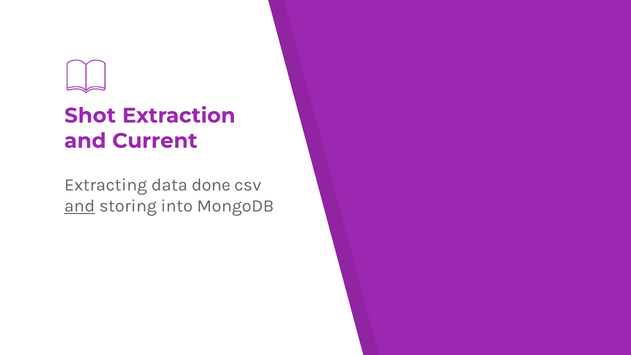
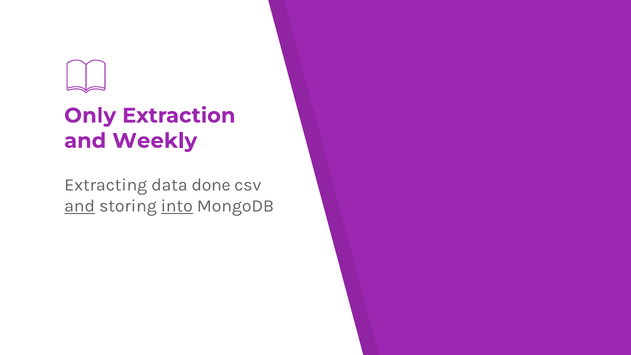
Shot: Shot -> Only (90, 116)
Current: Current -> Weekly (155, 141)
into underline: none -> present (177, 206)
